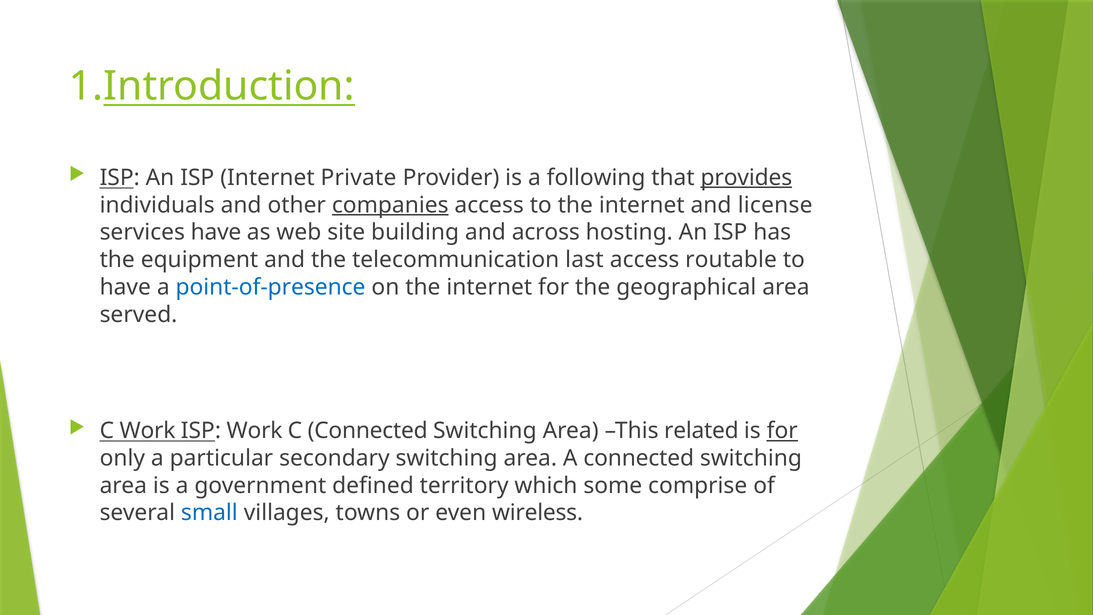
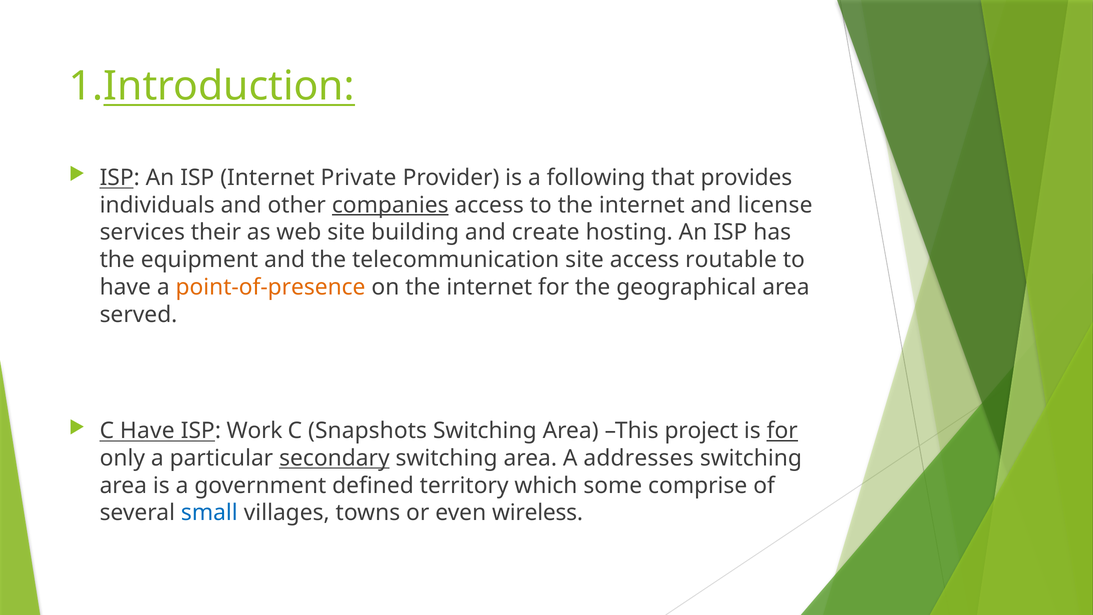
provides underline: present -> none (746, 178)
services have: have -> their (216, 232)
across: across -> create (546, 232)
telecommunication last: last -> site (584, 260)
point-of-presence colour: blue -> orange (271, 287)
C Work: Work -> Have (147, 431)
C Connected: Connected -> Snapshots (368, 431)
related: related -> project (701, 431)
secondary underline: none -> present (334, 458)
A connected: connected -> addresses (639, 458)
